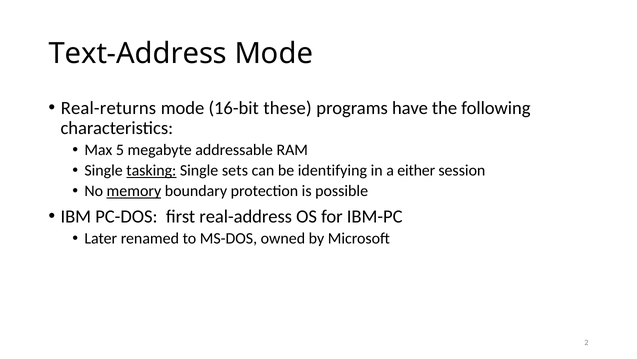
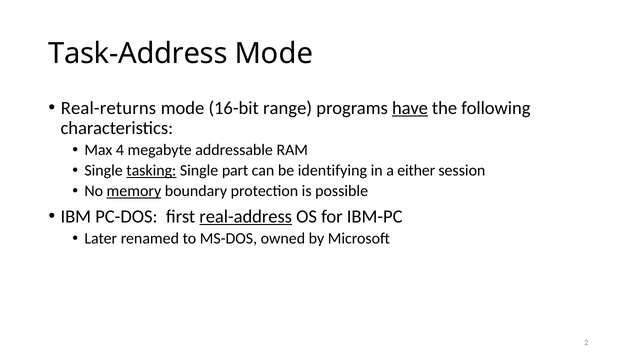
Text-Address: Text-Address -> Task-Address (138, 54)
these: these -> range (288, 108)
have underline: none -> present (410, 108)
5: 5 -> 4 (120, 150)
sets: sets -> part (235, 170)
real-address underline: none -> present (246, 216)
